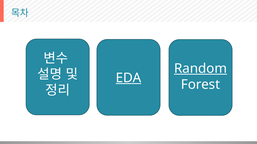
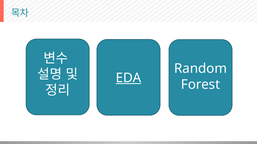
Random underline: present -> none (201, 69)
